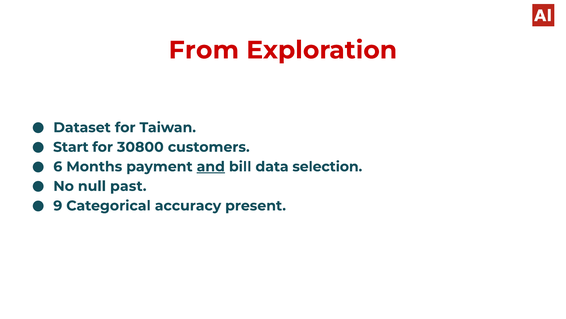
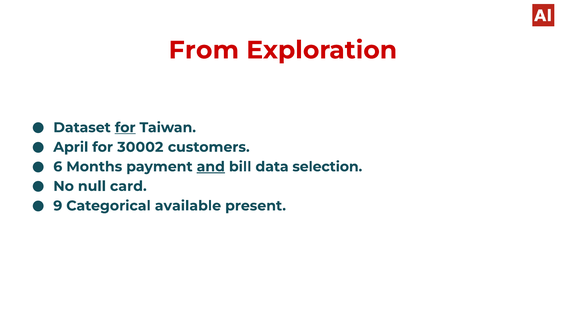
for underline: none -> present (125, 127)
Start: Start -> April (71, 147)
30800: 30800 -> 30002 (140, 147)
past: past -> card (128, 186)
accuracy: accuracy -> available (188, 205)
